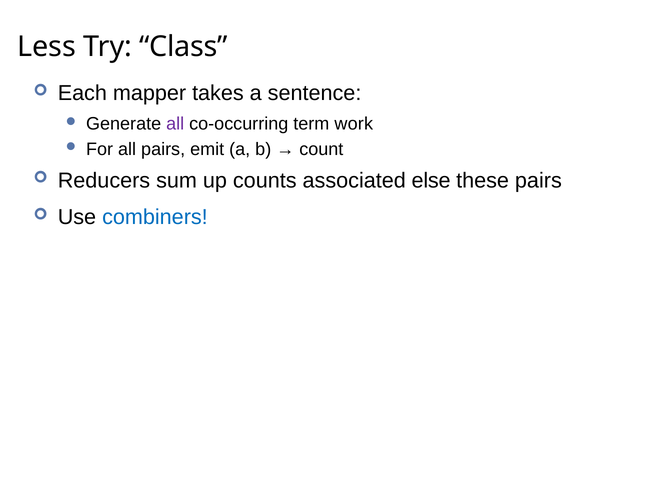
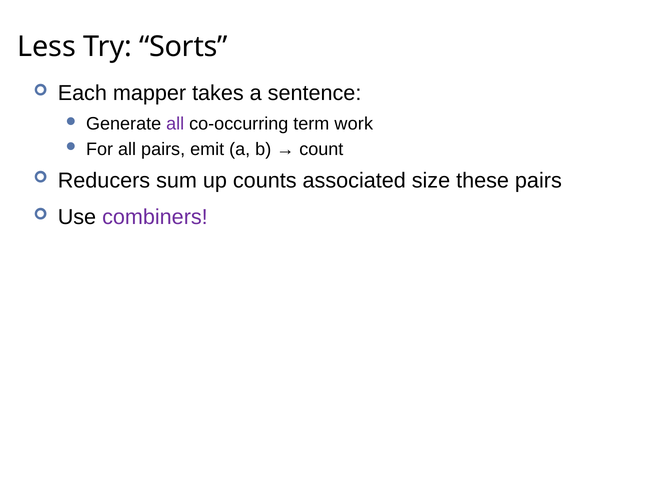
Class: Class -> Sorts (183, 47)
else: else -> size (431, 181)
combiners colour: blue -> purple (155, 217)
